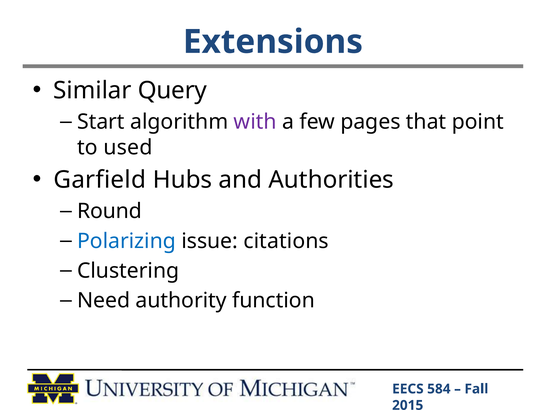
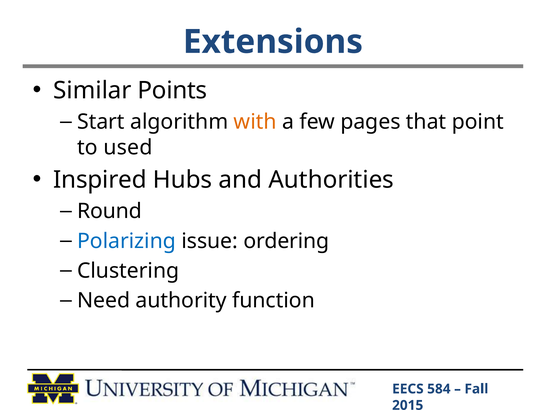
Query: Query -> Points (172, 90)
with colour: purple -> orange (255, 122)
Garfield: Garfield -> Inspired (100, 180)
citations: citations -> ordering (286, 241)
